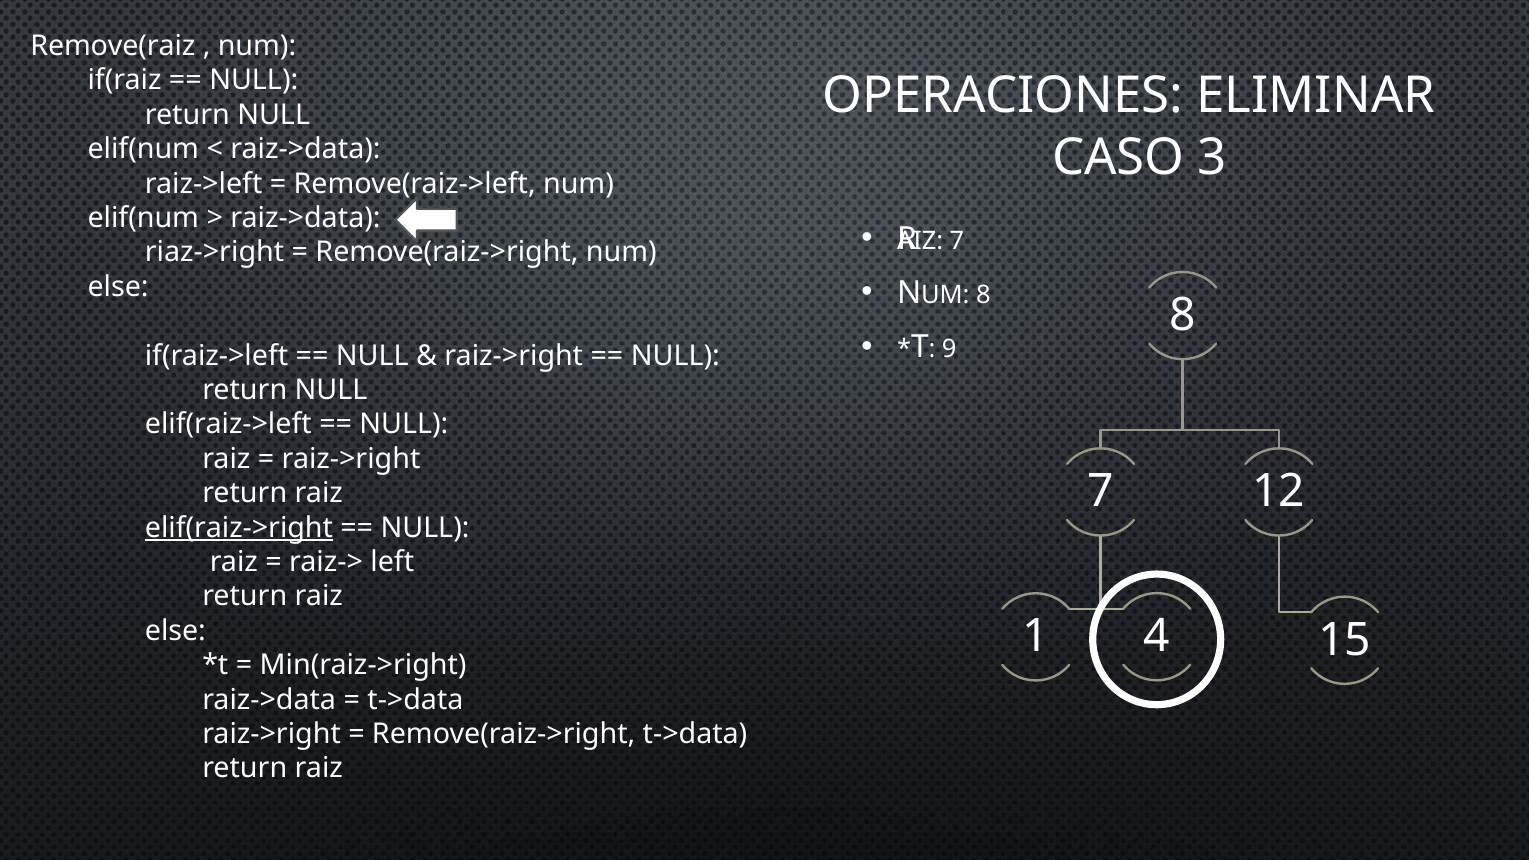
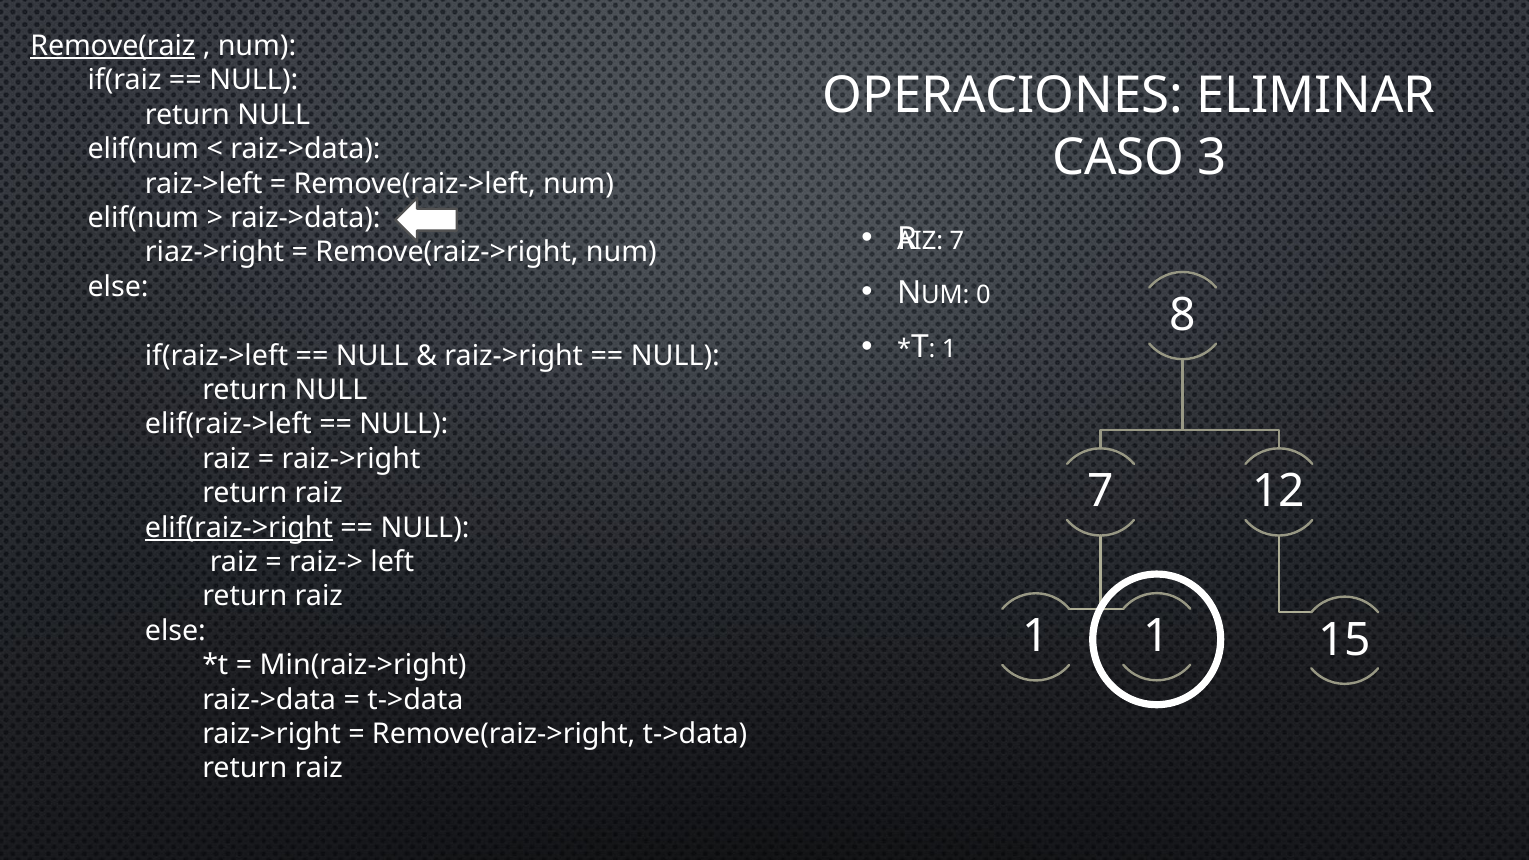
Remove(raiz underline: none -> present (113, 46)
8: 8 -> 0 (983, 295)
9: 9 -> 1 (949, 350)
4: 4 -> 1 (1157, 637)
